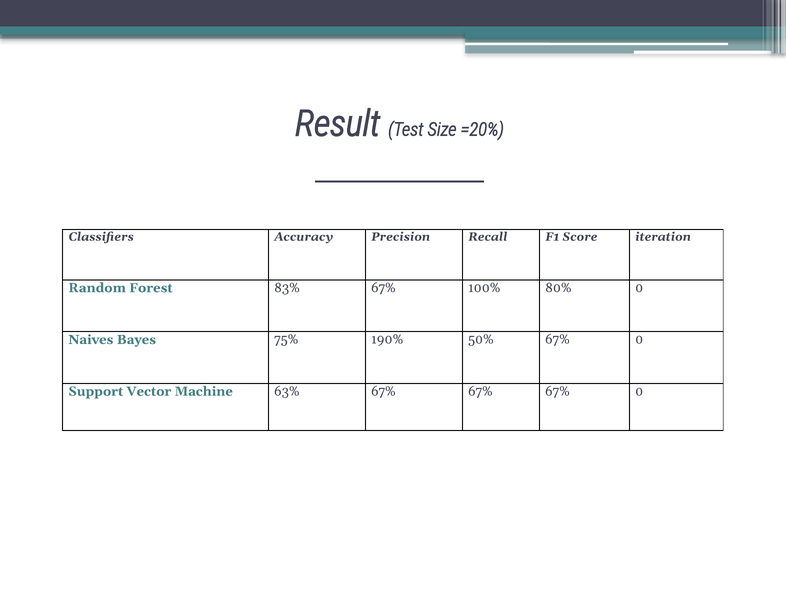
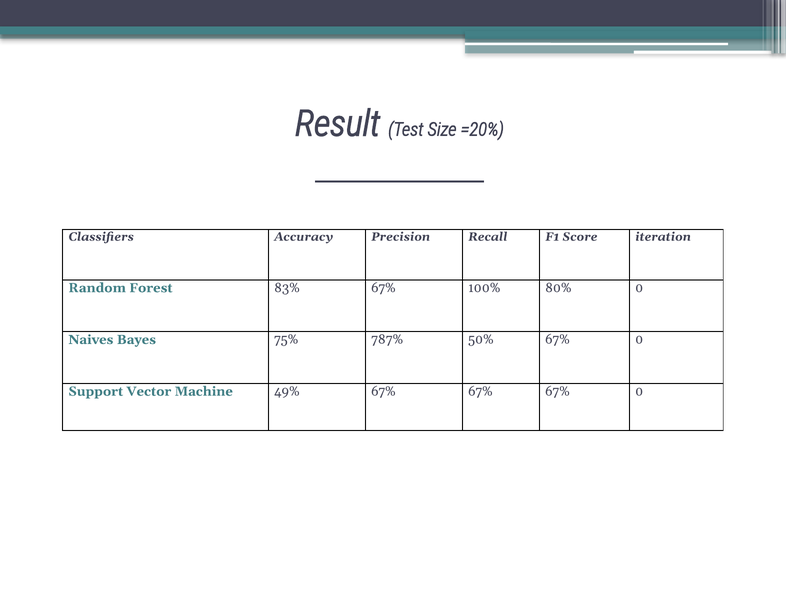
190%: 190% -> 787% (387, 339)
63%: 63% -> 49% (287, 391)
